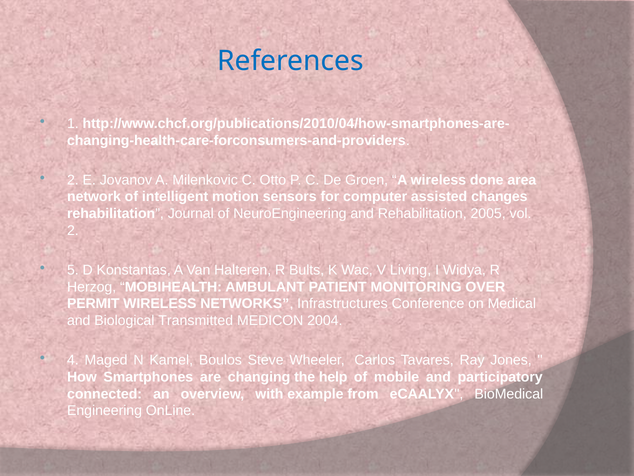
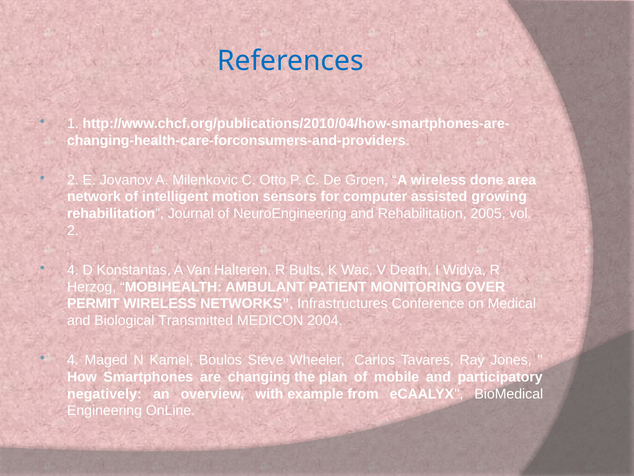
changes: changes -> growing (499, 197)
5: 5 -> 4 (73, 270)
Living: Living -> Death (411, 270)
help: help -> plan (333, 377)
connected: connected -> negatively (104, 394)
